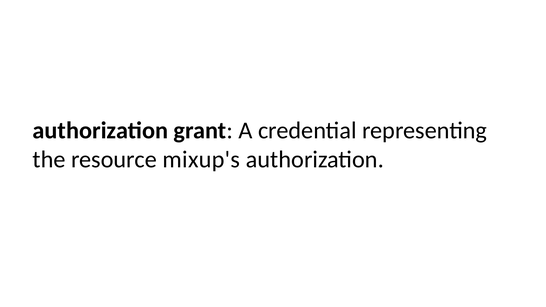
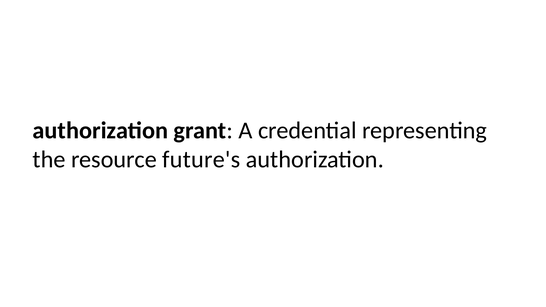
mixup's: mixup's -> future's (201, 160)
